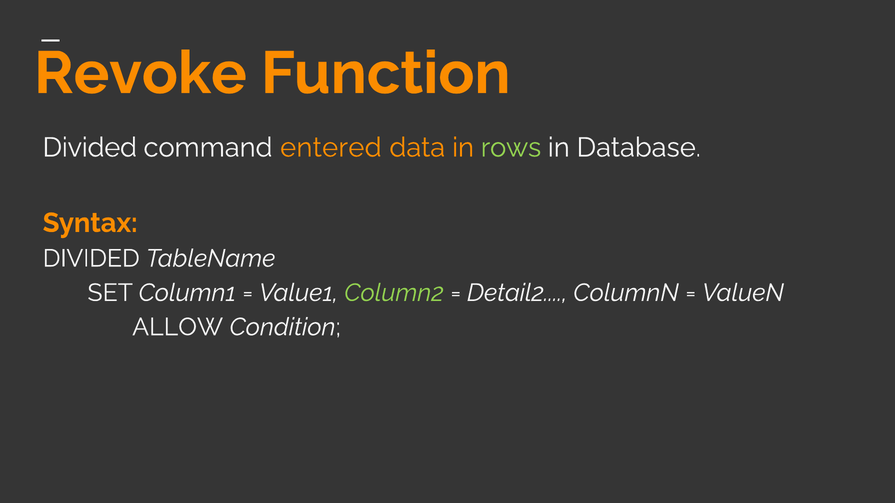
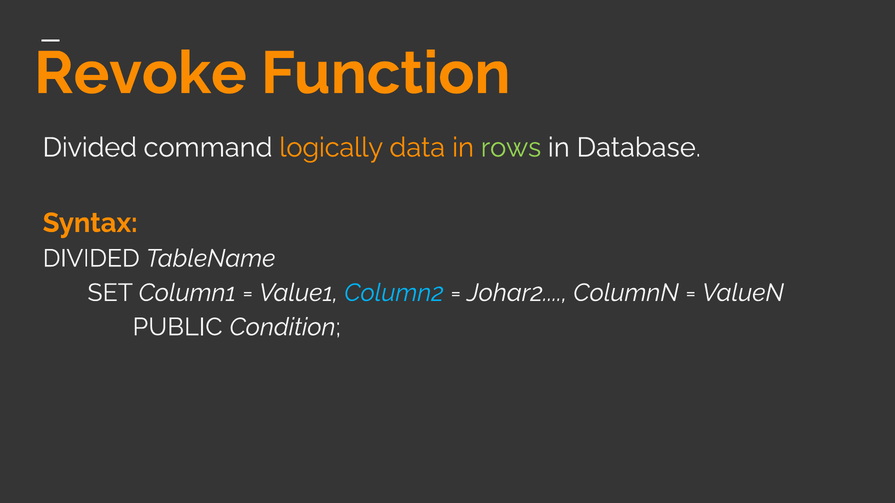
entered: entered -> logically (331, 148)
Column2 colour: light green -> light blue (394, 293)
Detail2: Detail2 -> Johar2 (517, 293)
ALLOW: ALLOW -> PUBLIC (178, 327)
